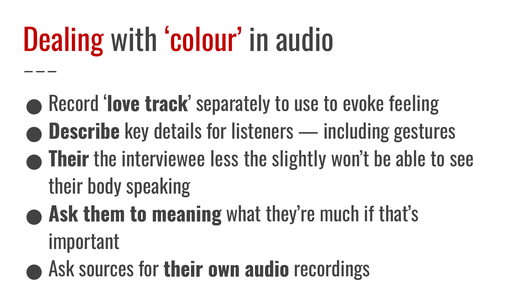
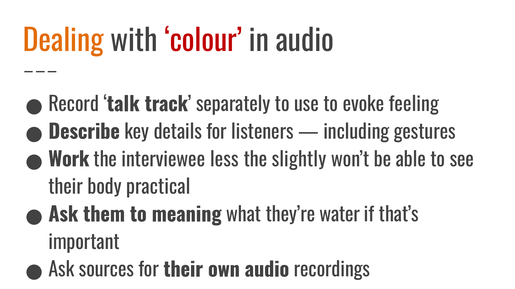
Dealing colour: red -> orange (63, 41)
love: love -> talk (123, 105)
Their: Their -> Work (69, 160)
speaking: speaking -> practical (158, 188)
much: much -> water (340, 215)
